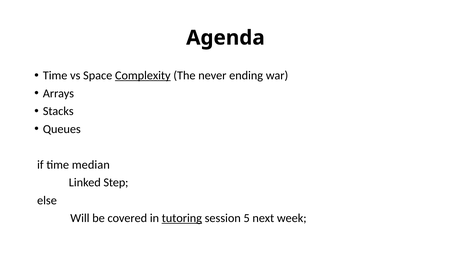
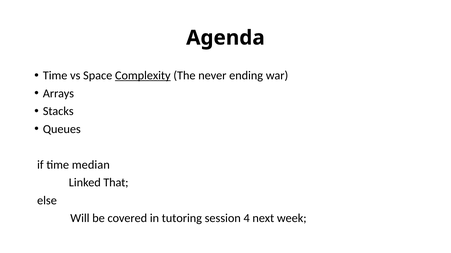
Step: Step -> That (116, 183)
tutoring underline: present -> none (182, 219)
5: 5 -> 4 (247, 219)
